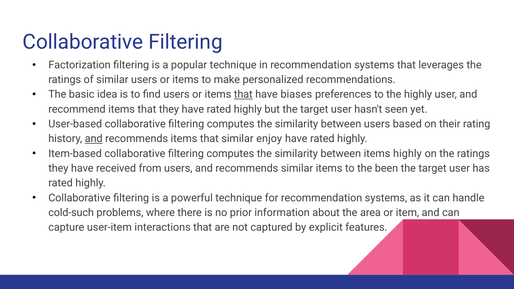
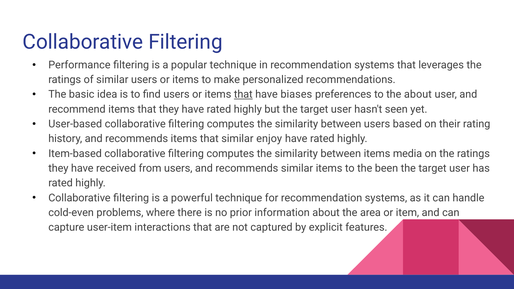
Factorization: Factorization -> Performance (79, 65)
the highly: highly -> about (418, 94)
and underline: present -> none (94, 139)
items highly: highly -> media (408, 154)
cold-such: cold-such -> cold-even (71, 213)
